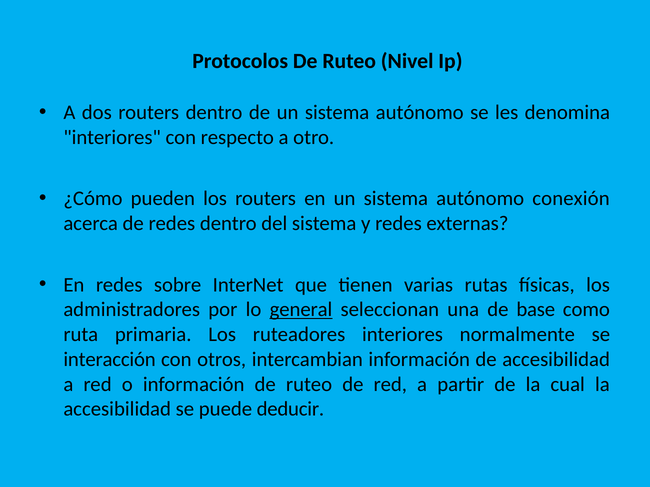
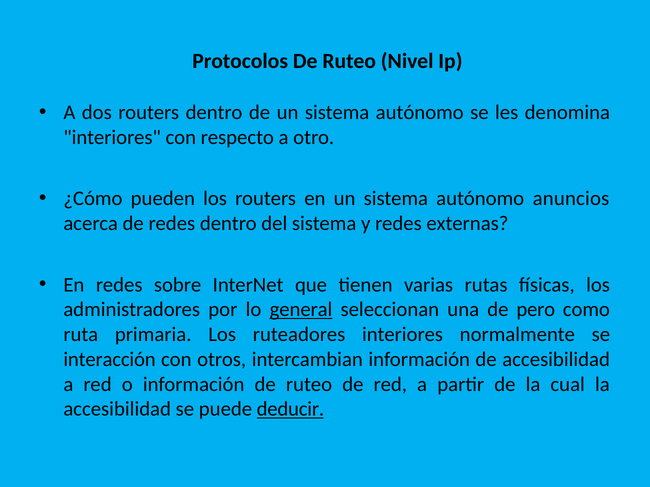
conexión: conexión -> anuncios (571, 199)
base: base -> pero (536, 310)
deducir underline: none -> present (290, 409)
